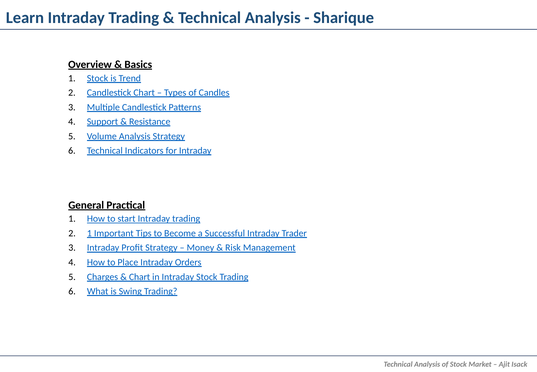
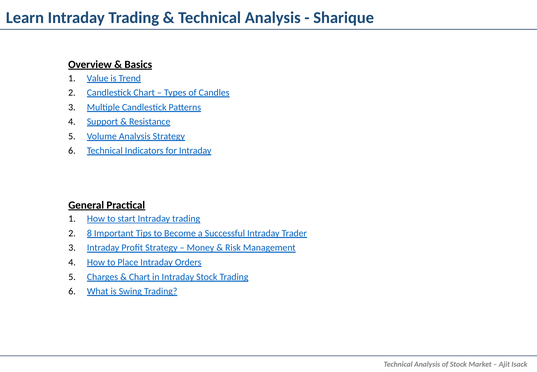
Stock: Stock -> Value (98, 78)
1: 1 -> 8 (89, 233)
